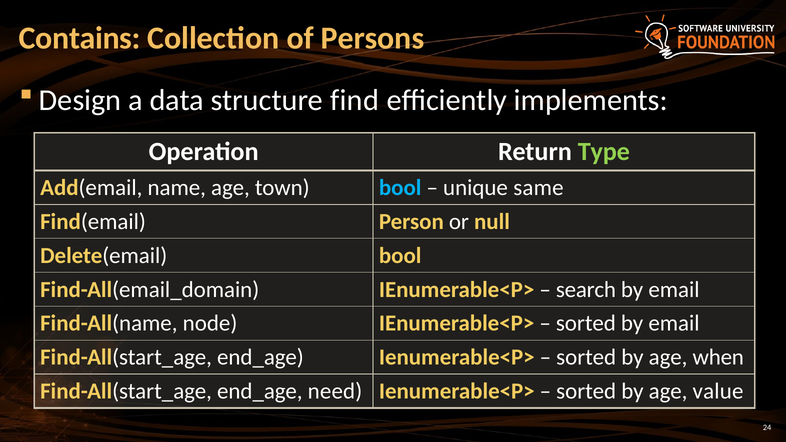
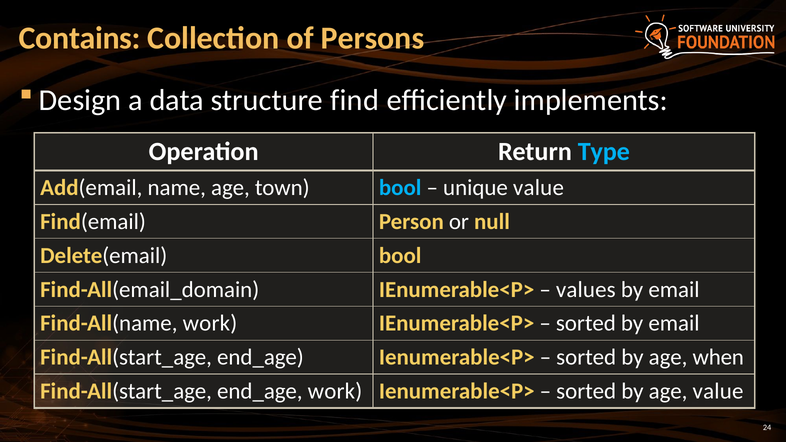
Type colour: light green -> light blue (604, 152)
unique same: same -> value (538, 188)
search: search -> values (586, 290)
Find-All(name node: node -> work (210, 324)
need: need -> work (335, 391)
